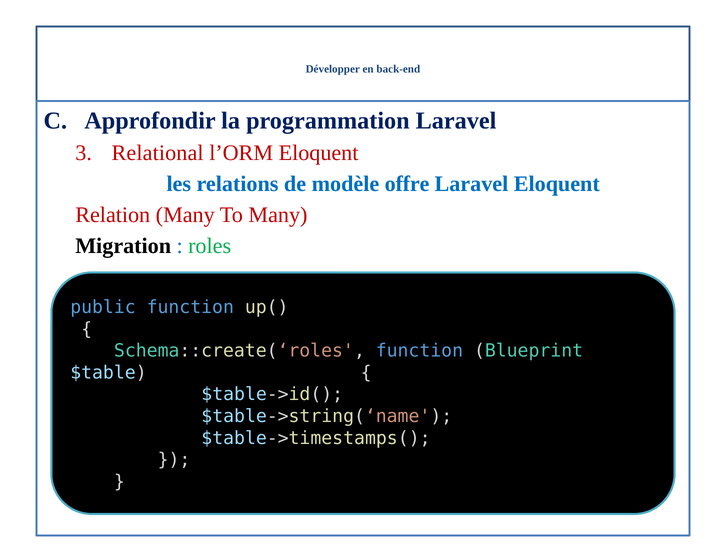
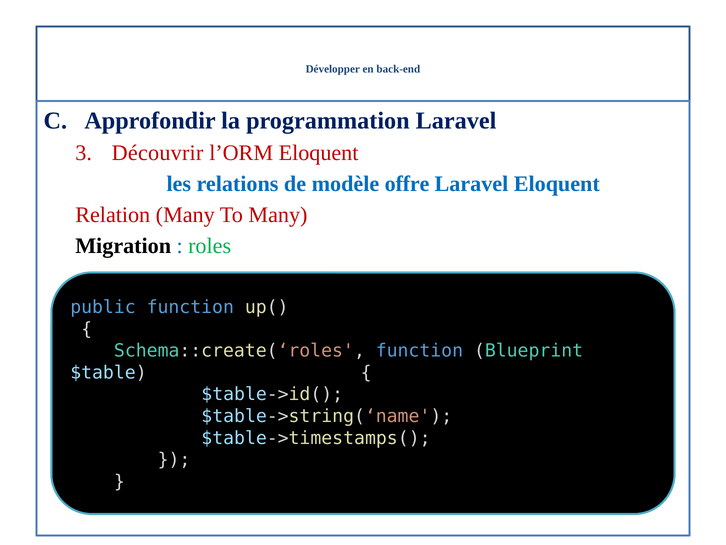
Relational: Relational -> Découvrir (158, 153)
